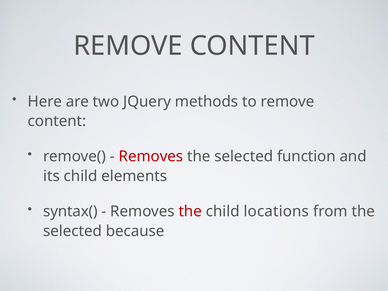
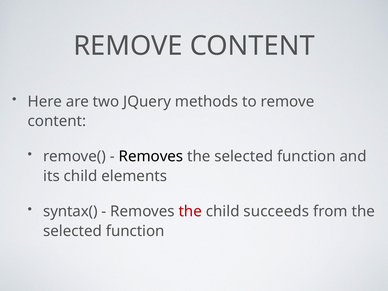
Removes colour: red -> black (151, 156)
locations: locations -> succeeds (276, 211)
because: because -> function (135, 231)
